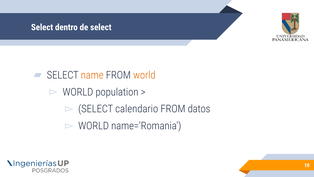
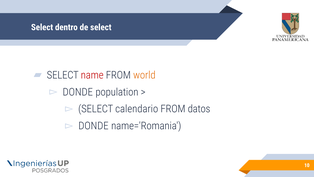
name colour: orange -> red (92, 75)
WORLD: WORLD -> DONDE (78, 92)
WORLD: WORLD -> DONDE (93, 126)
